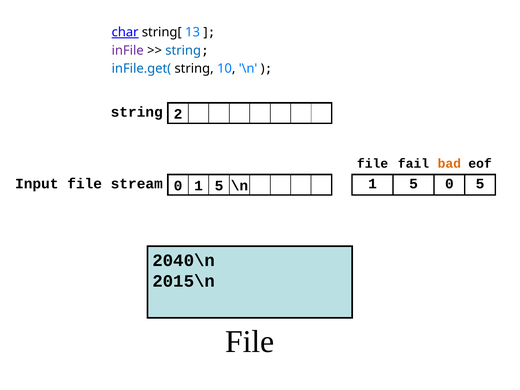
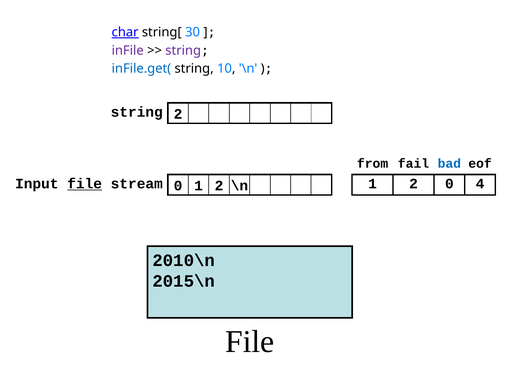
13: 13 -> 30 (193, 32)
string colour: blue -> purple (183, 50)
file: file -> from (373, 163)
bad colour: orange -> blue (449, 163)
file underline: none -> present (85, 184)
stream 1 5: 5 -> 2 (414, 184)
0 5: 5 -> 4 (480, 184)
0 1 5: 5 -> 2 (219, 186)
2040\n: 2040\n -> 2010\n (184, 260)
